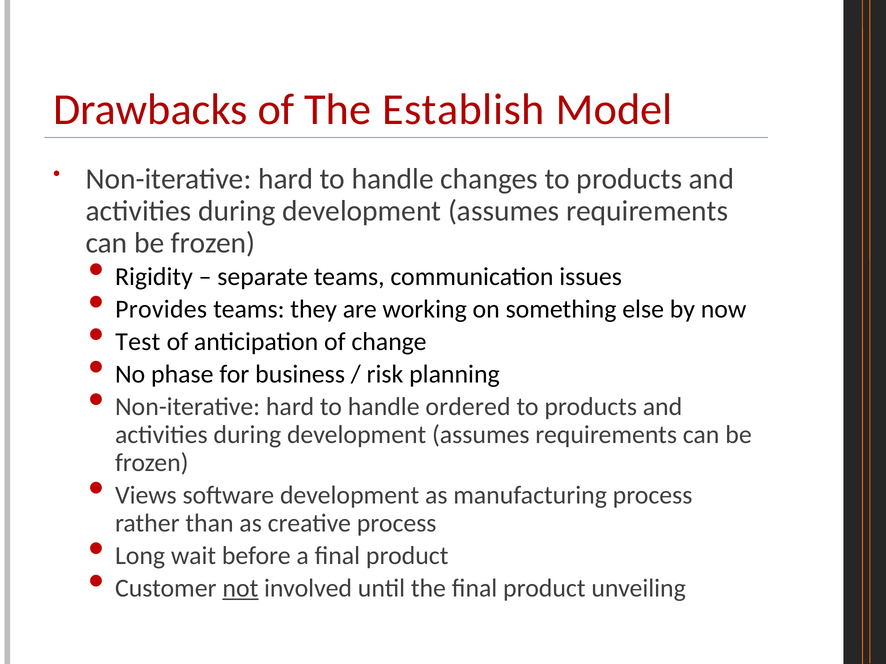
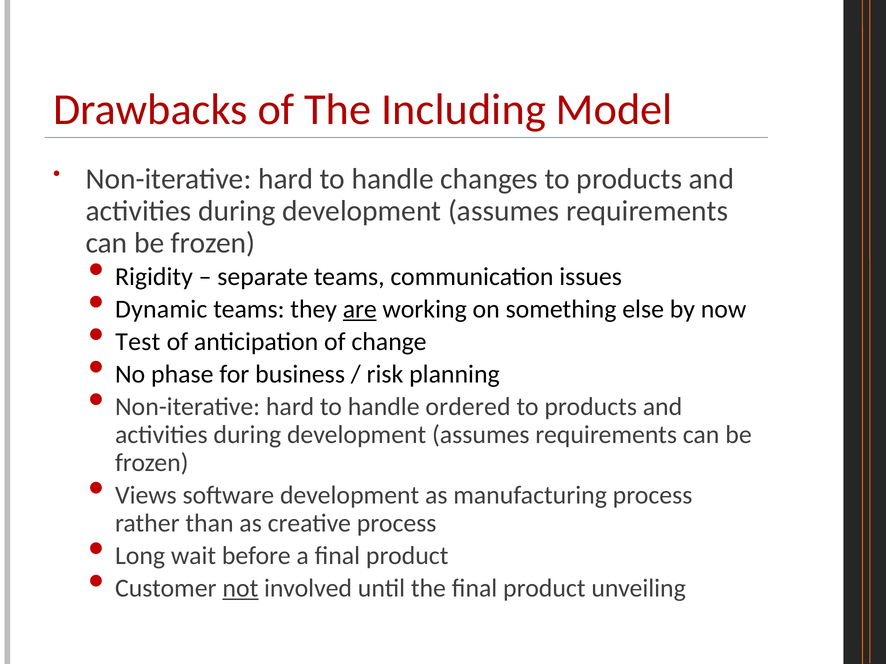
Establish: Establish -> Including (464, 109)
Provides: Provides -> Dynamic (161, 310)
are underline: none -> present (360, 310)
